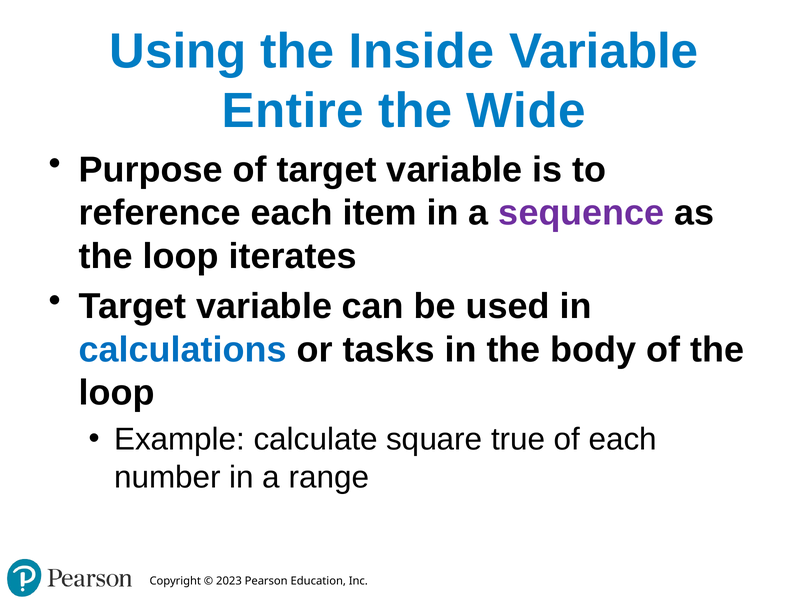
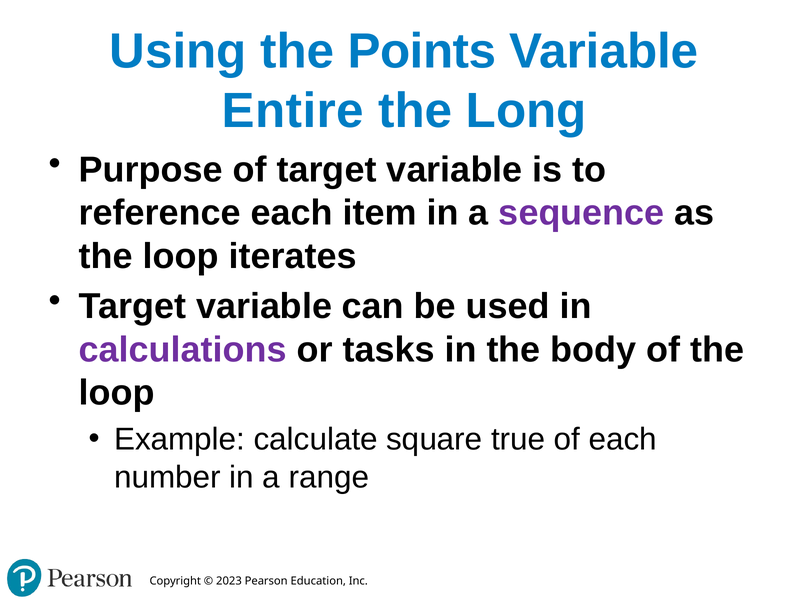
Inside: Inside -> Points (422, 51)
Wide: Wide -> Long (526, 111)
calculations colour: blue -> purple (183, 350)
